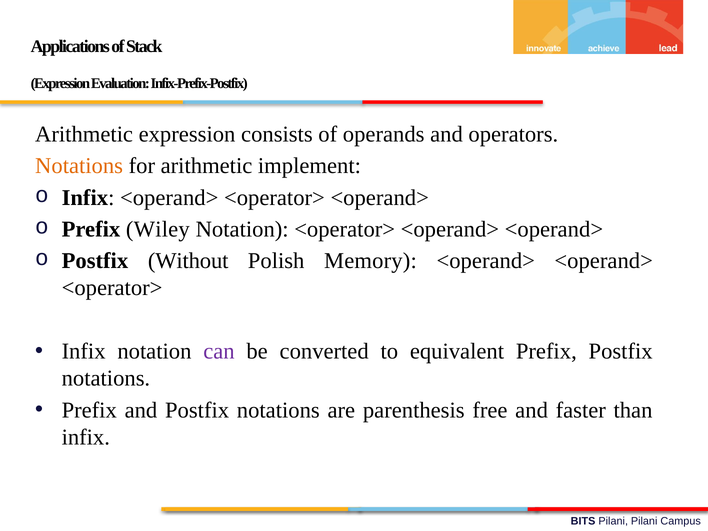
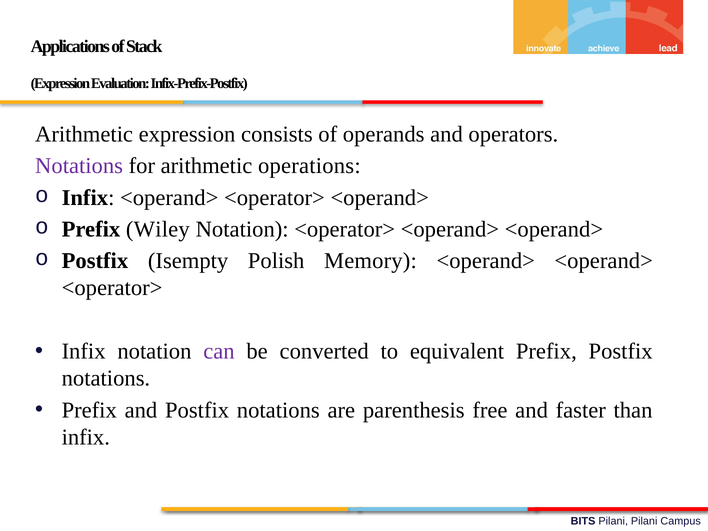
Notations colour: orange -> purple (79, 166)
implement: implement -> operations (309, 166)
Without: Without -> Isempty (188, 261)
